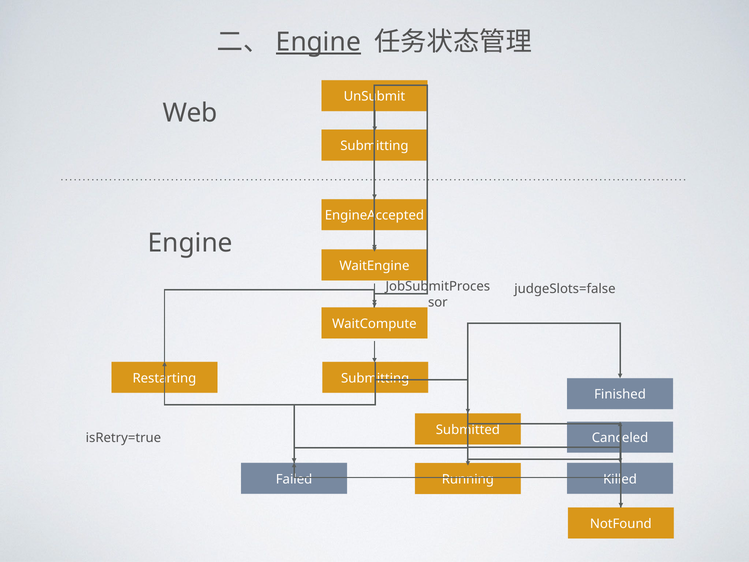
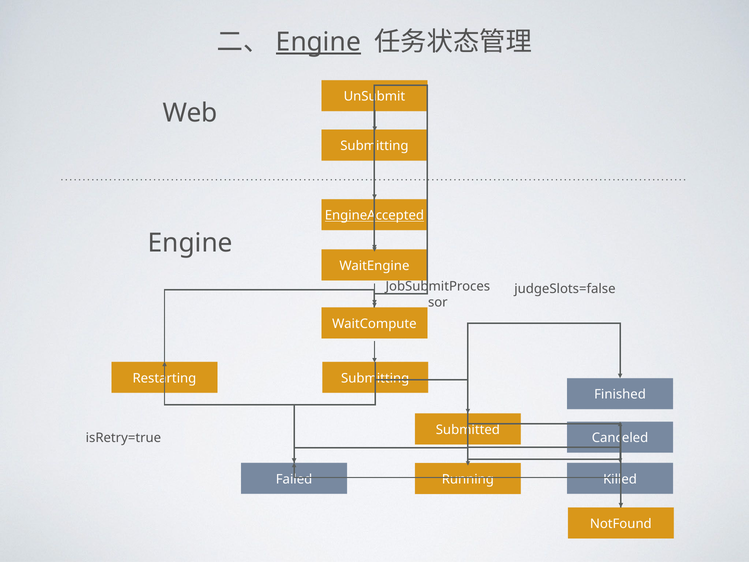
EngineAccepted underline: none -> present (374, 216)
